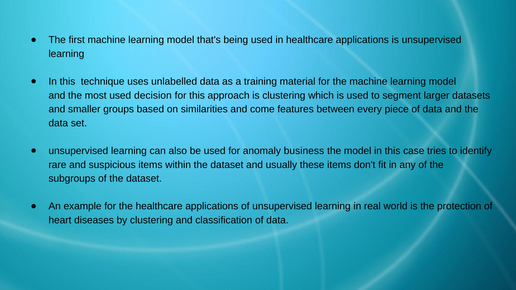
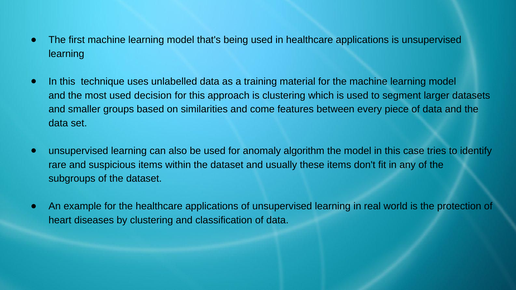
business: business -> algorithm (304, 151)
